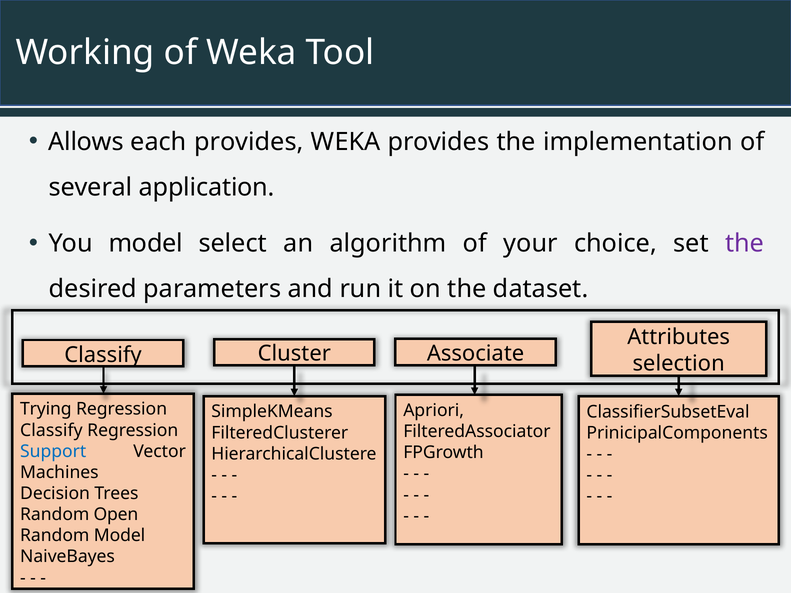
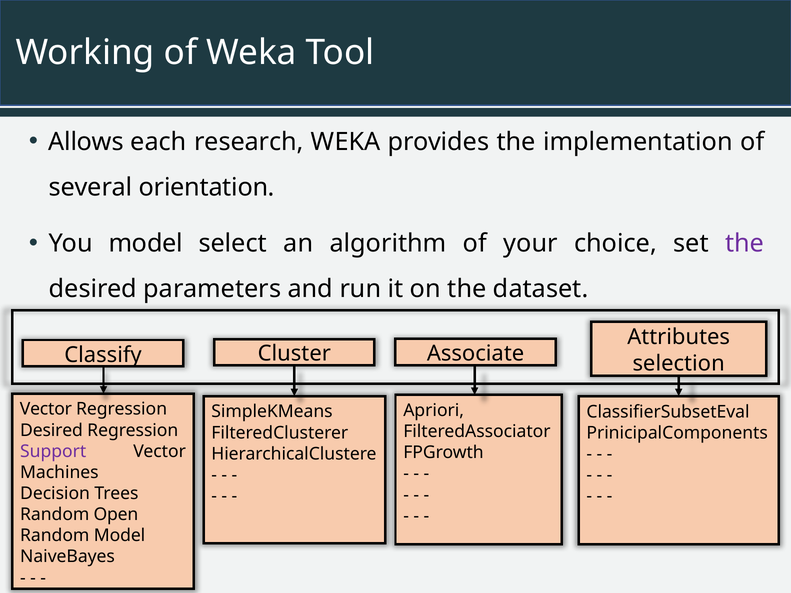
each provides: provides -> research (249, 142)
application: application -> orientation (207, 187)
Trying: Trying -> Vector (46, 409)
Classify: Classify -> Desired (52, 430)
Support colour: blue -> purple (53, 452)
